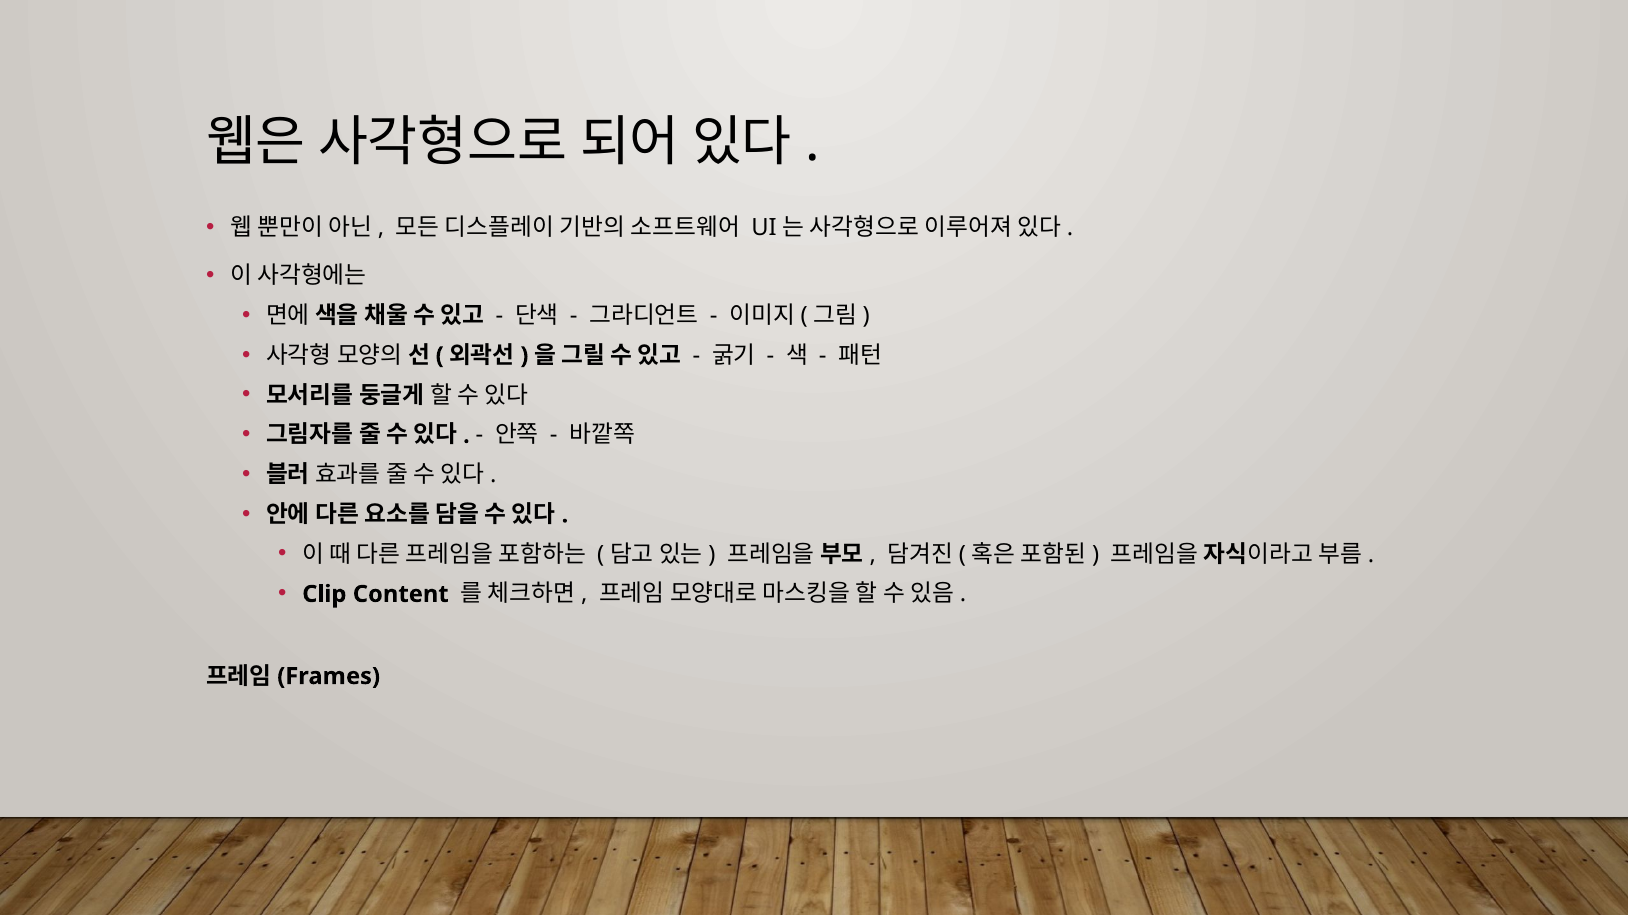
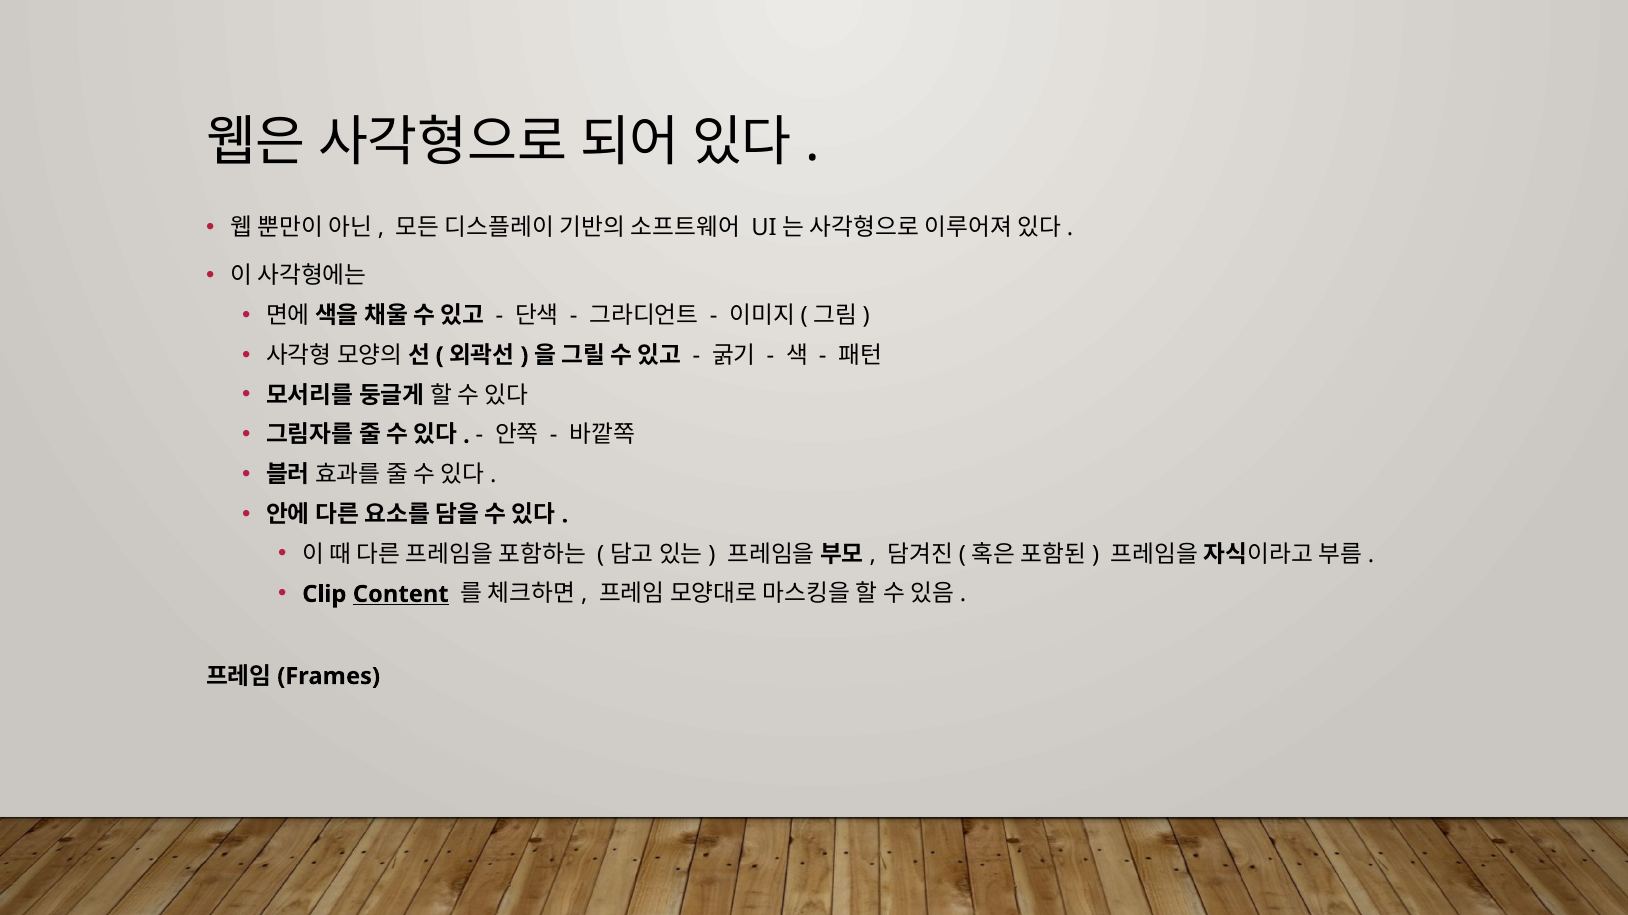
Content underline: none -> present (401, 595)
